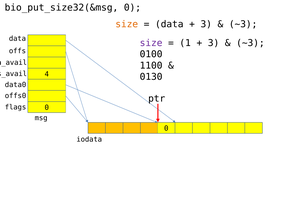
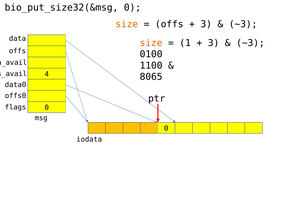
data: data -> offs (169, 24)
size colour: purple -> orange (151, 43)
0130: 0130 -> 8065 (151, 77)
